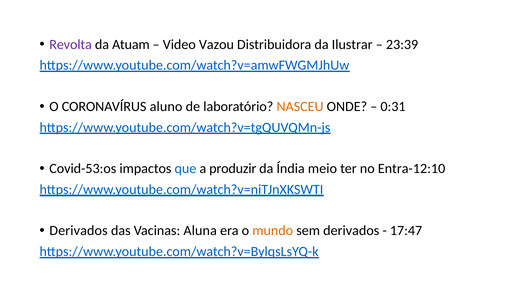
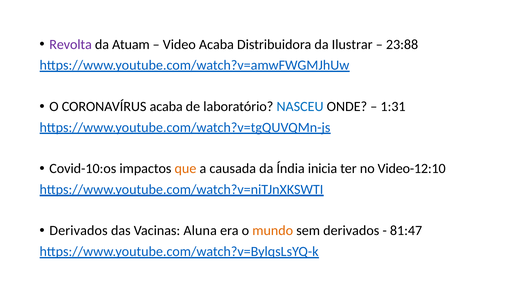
Video Vazou: Vazou -> Acaba (216, 44)
23:39: 23:39 -> 23:88 (402, 44)
CORONAVÍRUS aluno: aluno -> acaba (166, 107)
NASCEU colour: orange -> blue (300, 107)
0:31: 0:31 -> 1:31 (393, 107)
Covid-53:os: Covid-53:os -> Covid-10:os (83, 169)
que colour: blue -> orange (185, 169)
produzir: produzir -> causada (233, 169)
meio: meio -> inicia (323, 169)
Entra-12:10: Entra-12:10 -> Video-12:10 (412, 169)
17:47: 17:47 -> 81:47 (406, 231)
